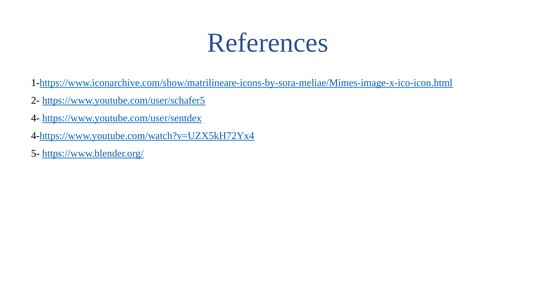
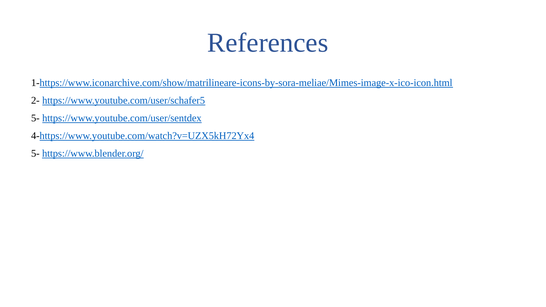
4-: 4- -> 5- (35, 118)
